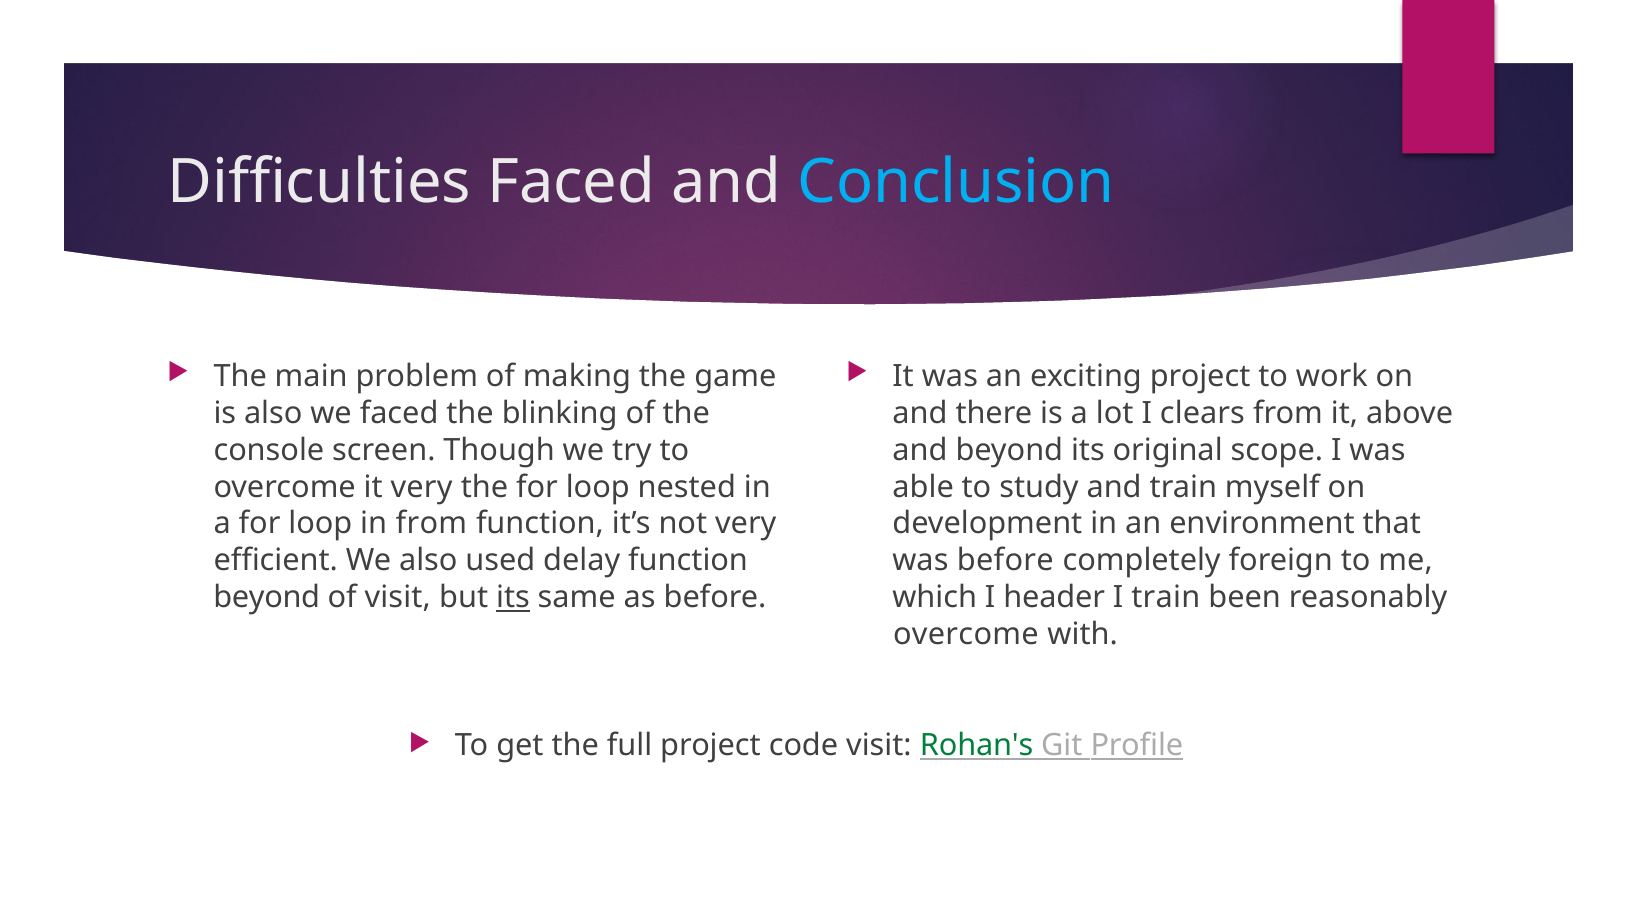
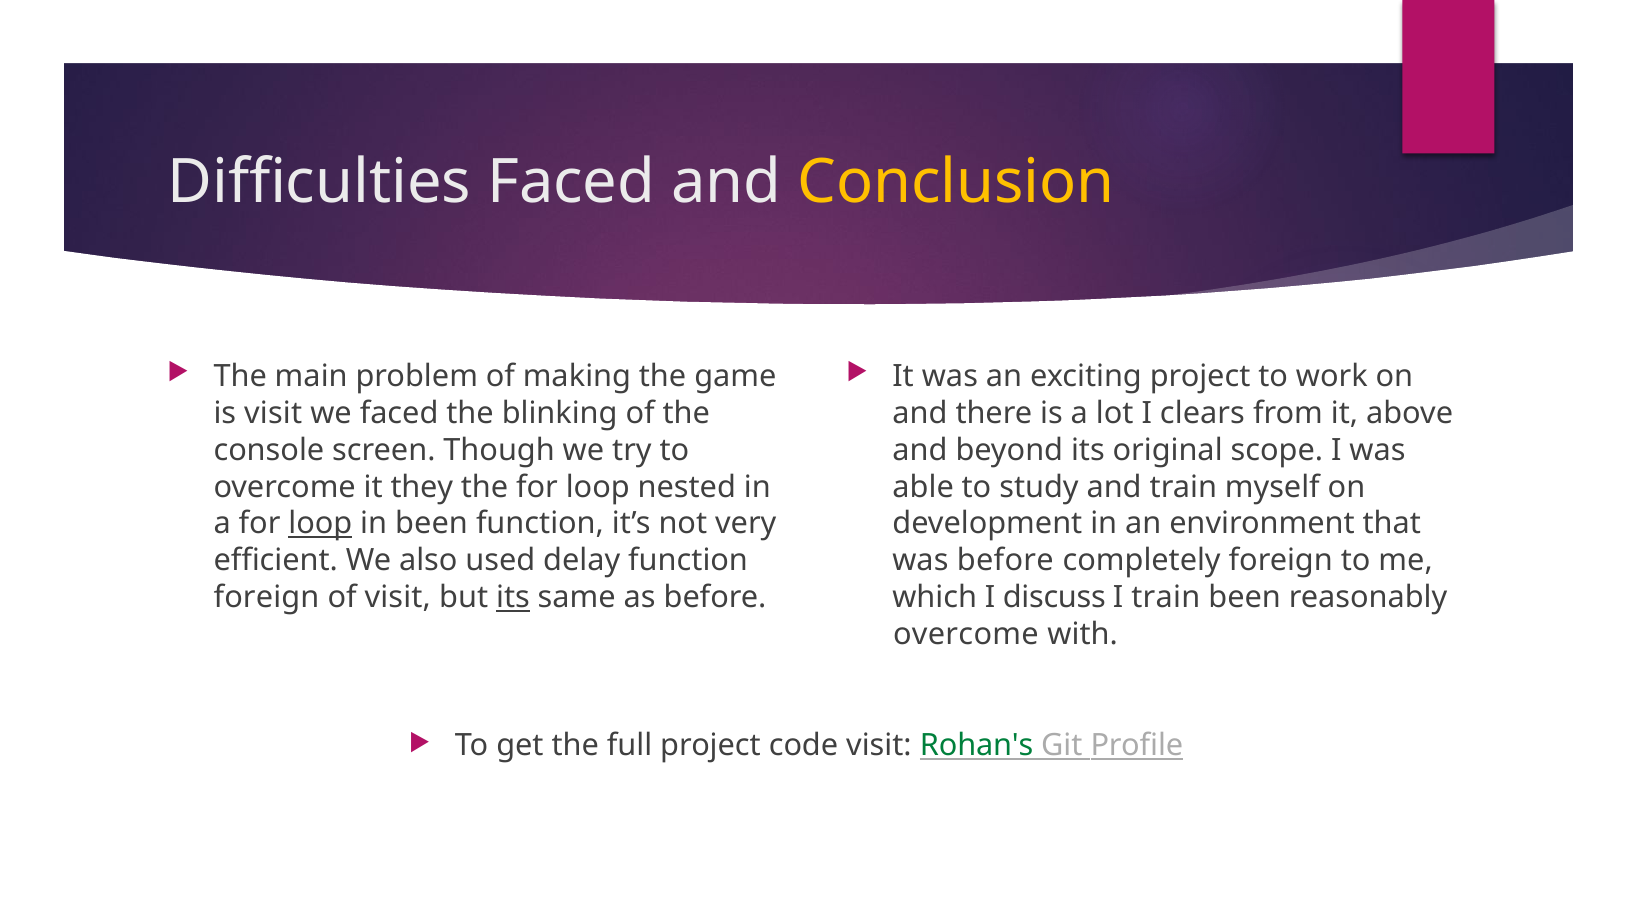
Conclusion colour: light blue -> yellow (956, 183)
is also: also -> visit (273, 413)
it very: very -> they (422, 487)
loop underline: none -> present (320, 524)
in from: from -> been (432, 524)
beyond: beyond -> foreign (266, 598)
header: header -> discuss (1054, 598)
